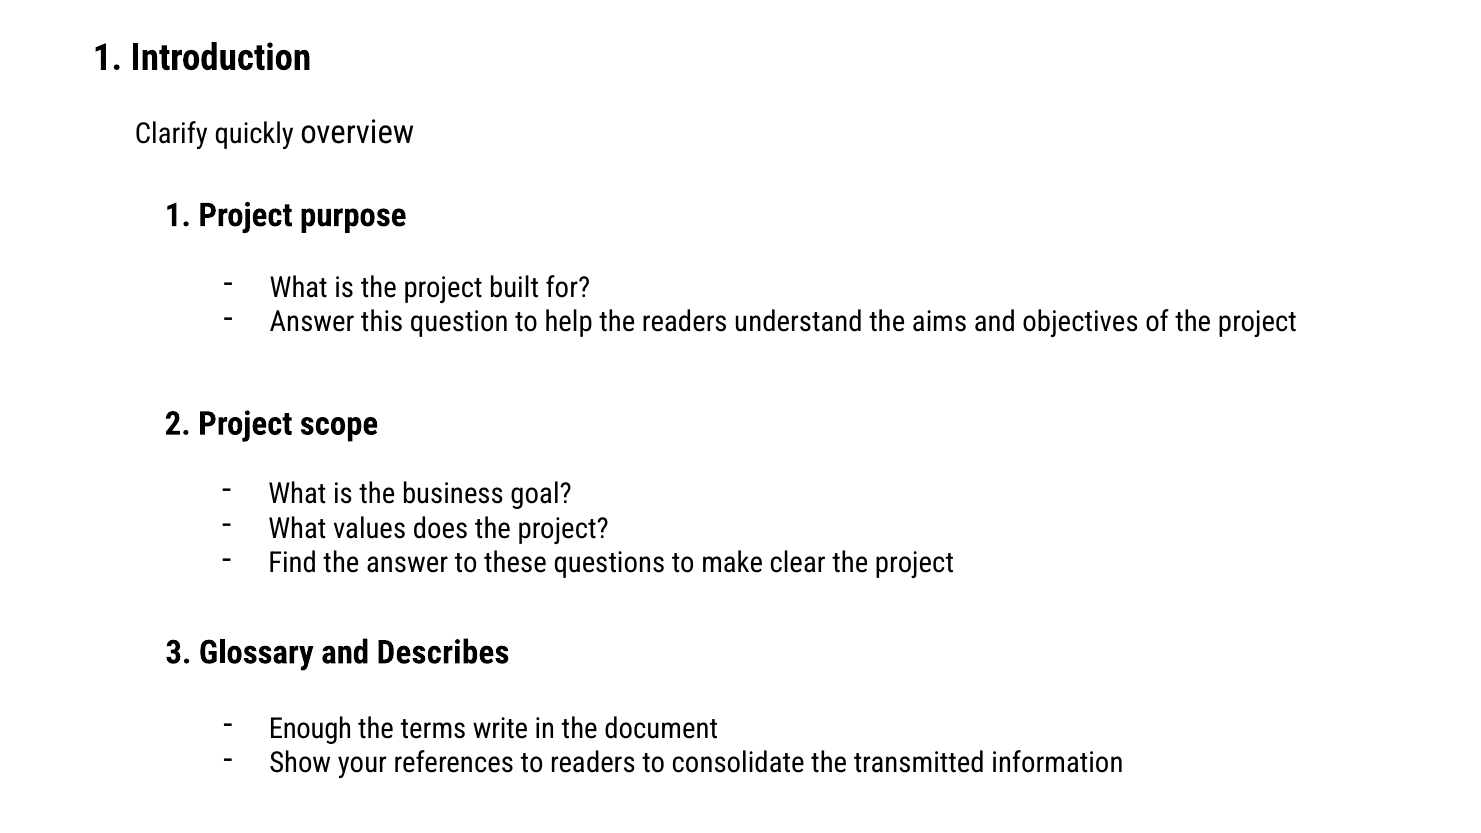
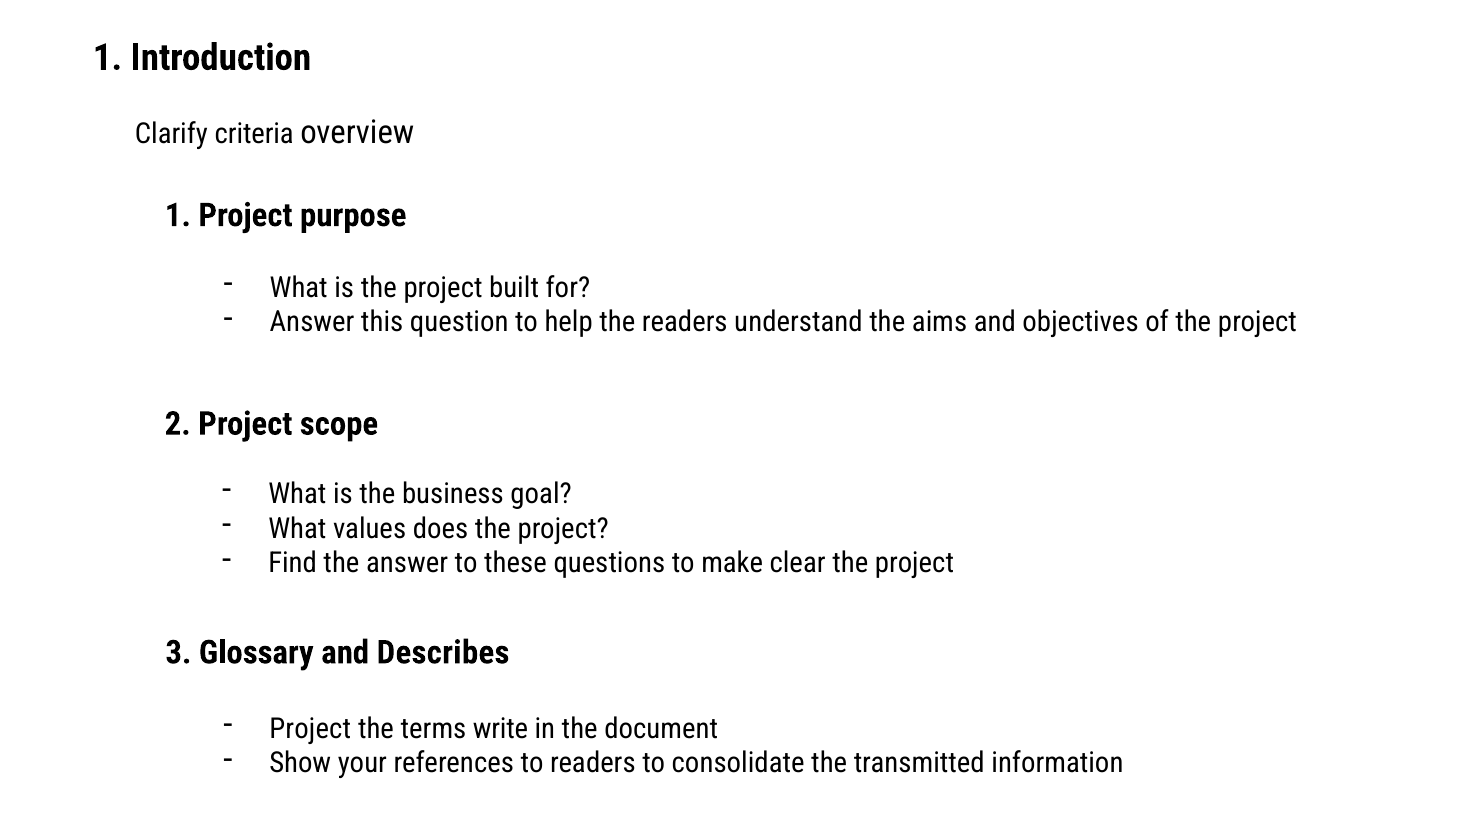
quickly: quickly -> criteria (254, 134)
Enough: Enough -> Project (310, 729)
